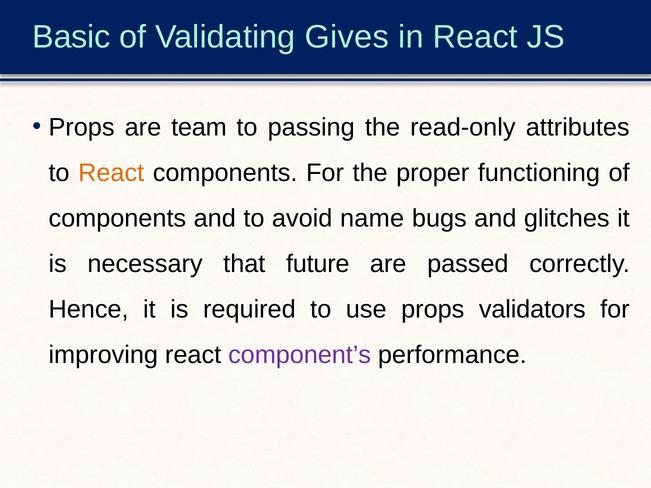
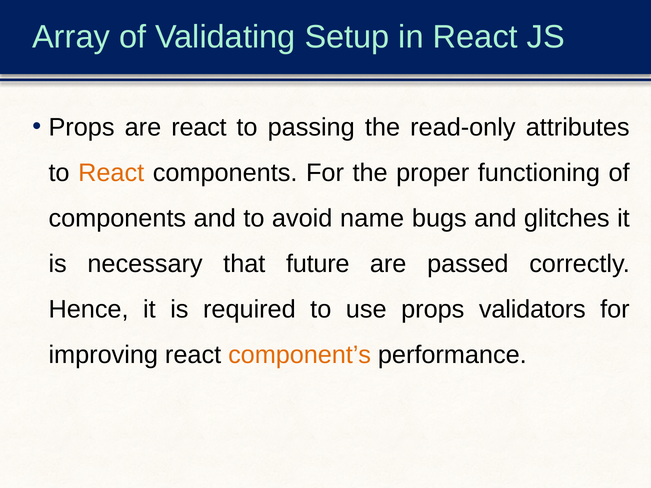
Basic: Basic -> Array (71, 37)
Gives: Gives -> Setup (347, 37)
are team: team -> react (199, 128)
component’s colour: purple -> orange (300, 355)
